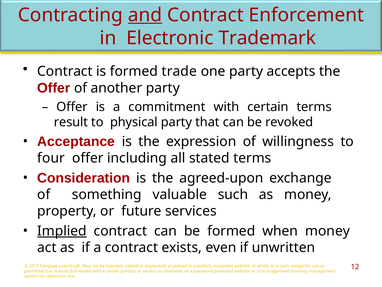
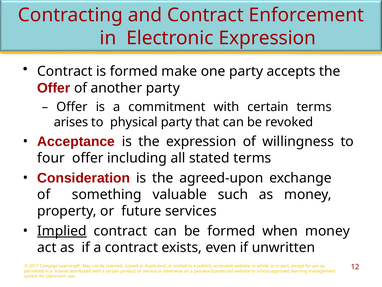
and underline: present -> none (145, 15)
Electronic Trademark: Trademark -> Expression (267, 38)
trade: trade -> make (179, 71)
result: result -> arises (71, 122)
